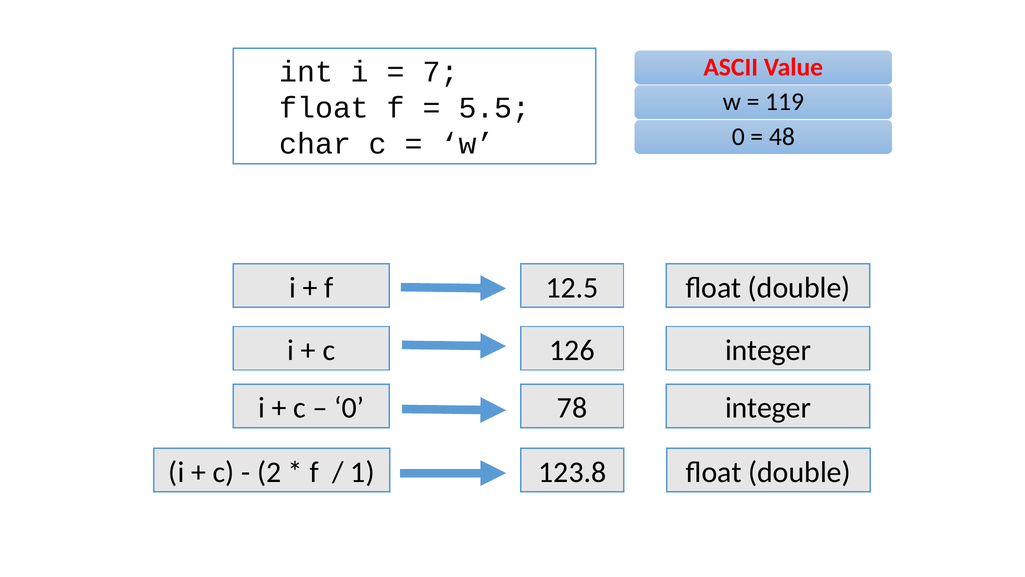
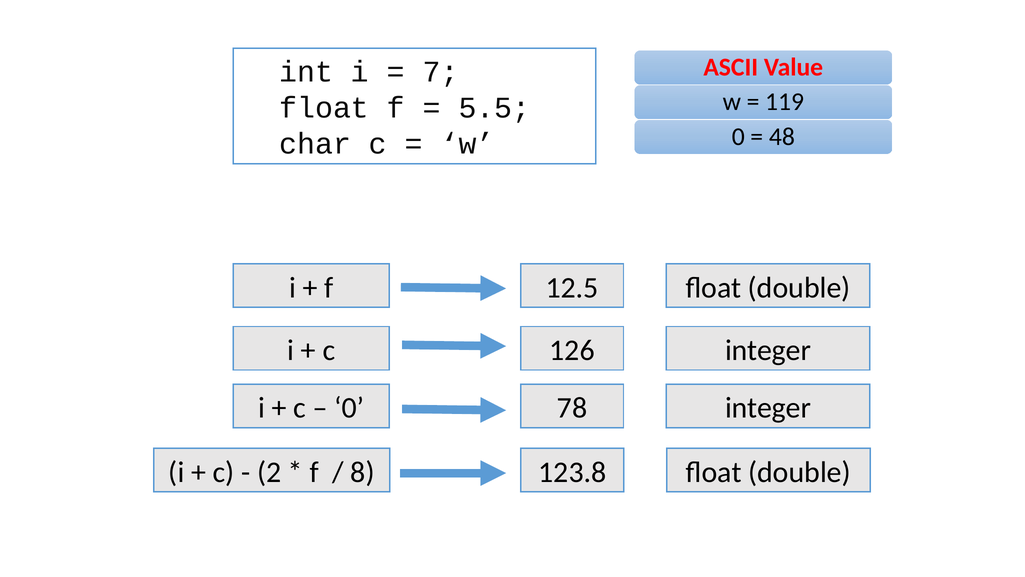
1: 1 -> 8 (363, 472)
